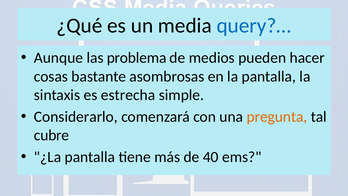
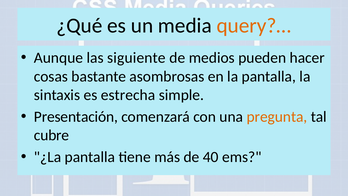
query?… colour: blue -> orange (254, 26)
problema: problema -> siguiente (136, 58)
Considerarlo: Considerarlo -> Presentación (76, 117)
